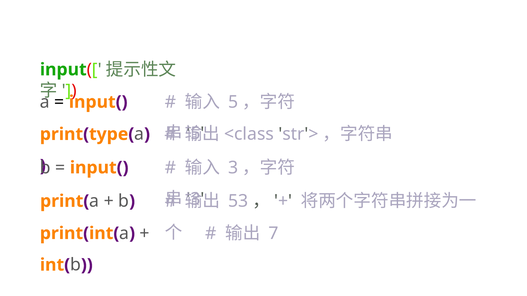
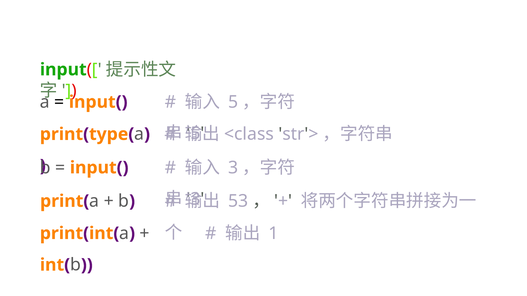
7: 7 -> 1 (274, 234)
